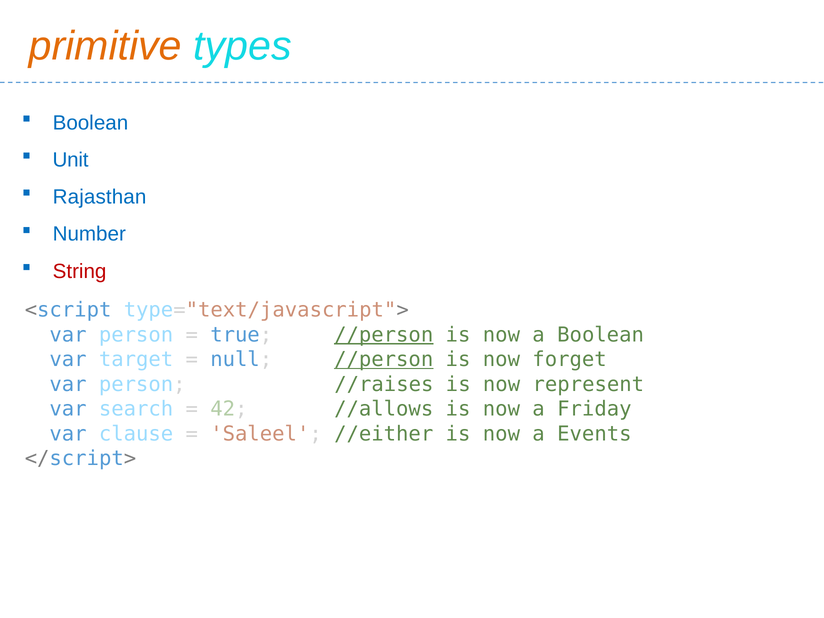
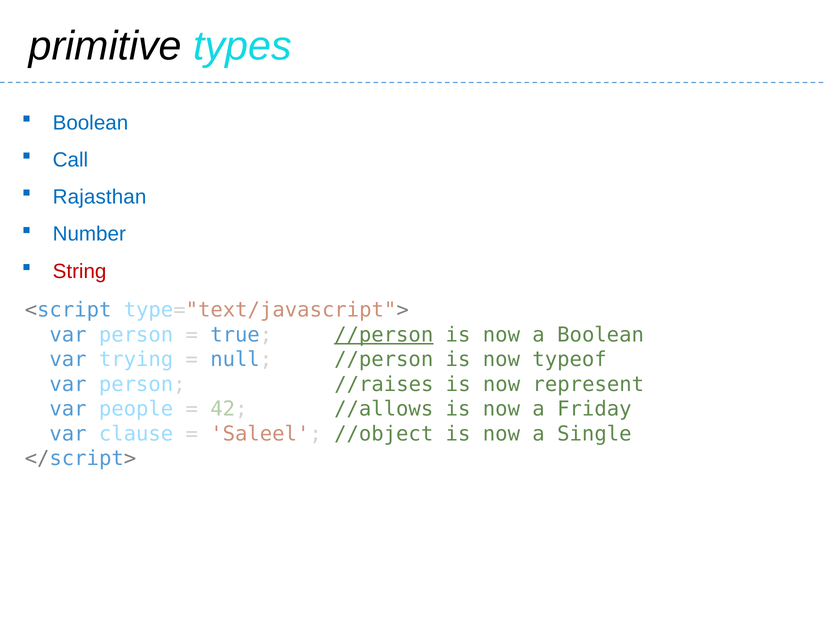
primitive colour: orange -> black (105, 46)
Unit: Unit -> Call (70, 160)
target: target -> trying (136, 360)
//person underline: present -> none (384, 360)
forget: forget -> typeof (570, 360)
search: search -> people (136, 409)
//either: //either -> //object (384, 434)
Events: Events -> Single (594, 434)
